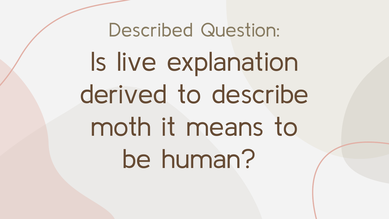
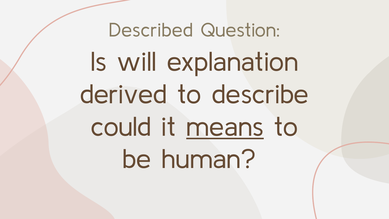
live: live -> will (137, 62)
moth: moth -> could (121, 127)
means underline: none -> present (225, 127)
